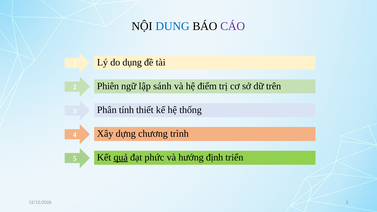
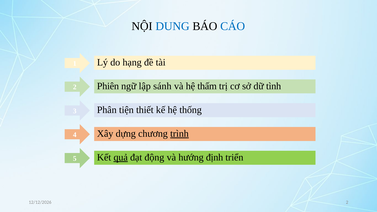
CÁO colour: purple -> blue (233, 26)
dụng: dụng -> hạng (132, 62)
điểm: điểm -> thấm (207, 86)
trên: trên -> tình (274, 86)
tính: tính -> tiện (126, 110)
trình underline: none -> present (179, 134)
phức: phức -> động (154, 157)
